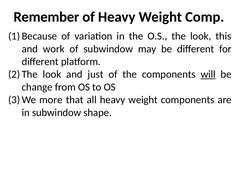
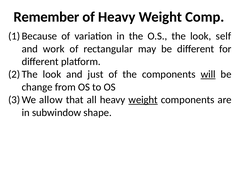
this: this -> self (223, 36)
of subwindow: subwindow -> rectangular (108, 49)
more: more -> allow (51, 100)
weight underline: none -> present (143, 100)
